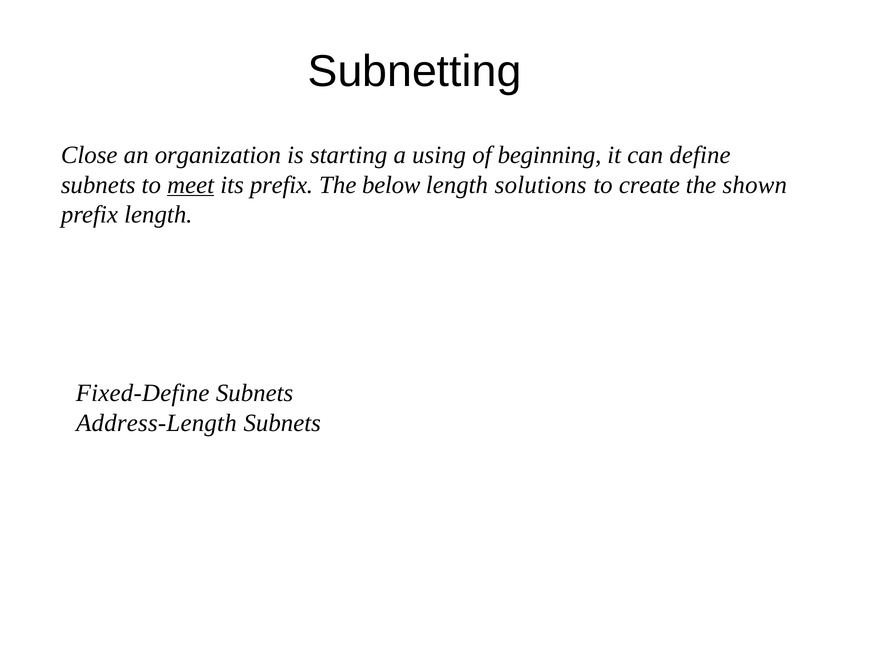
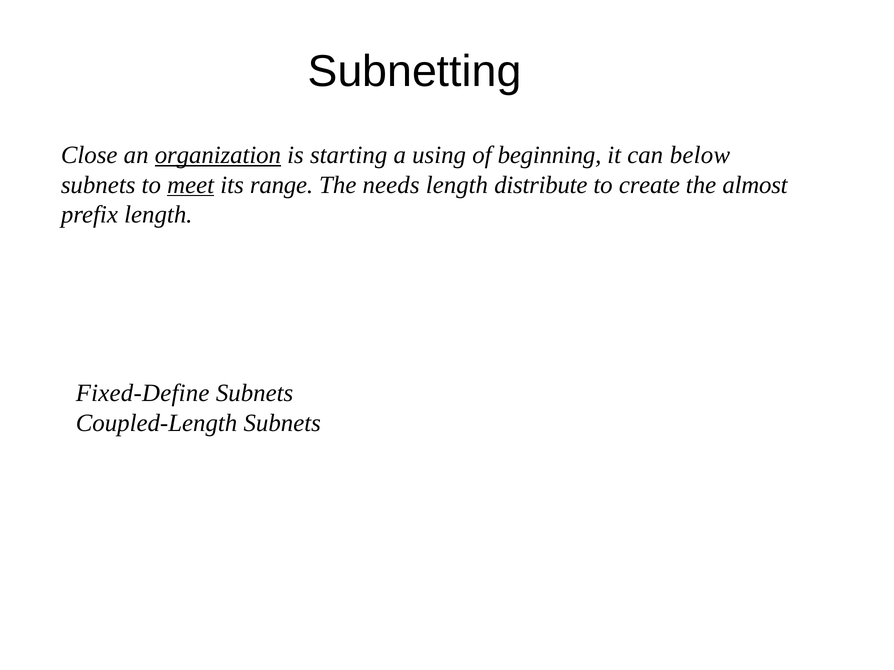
organization underline: none -> present (218, 155)
define: define -> below (700, 155)
its prefix: prefix -> range (282, 185)
below: below -> needs (391, 185)
solutions: solutions -> distribute (541, 185)
shown: shown -> almost (755, 185)
Address-Length: Address-Length -> Coupled-Length (157, 423)
